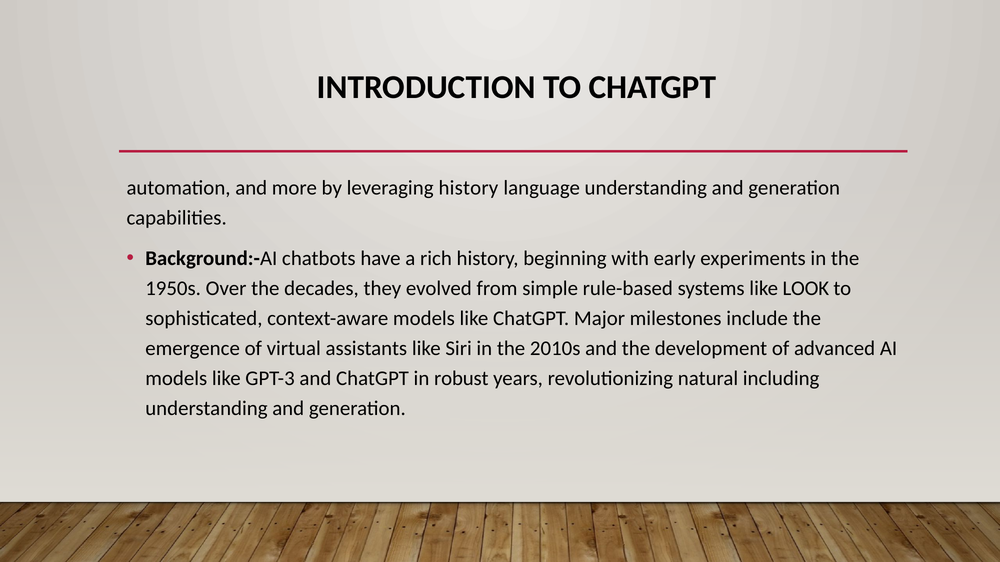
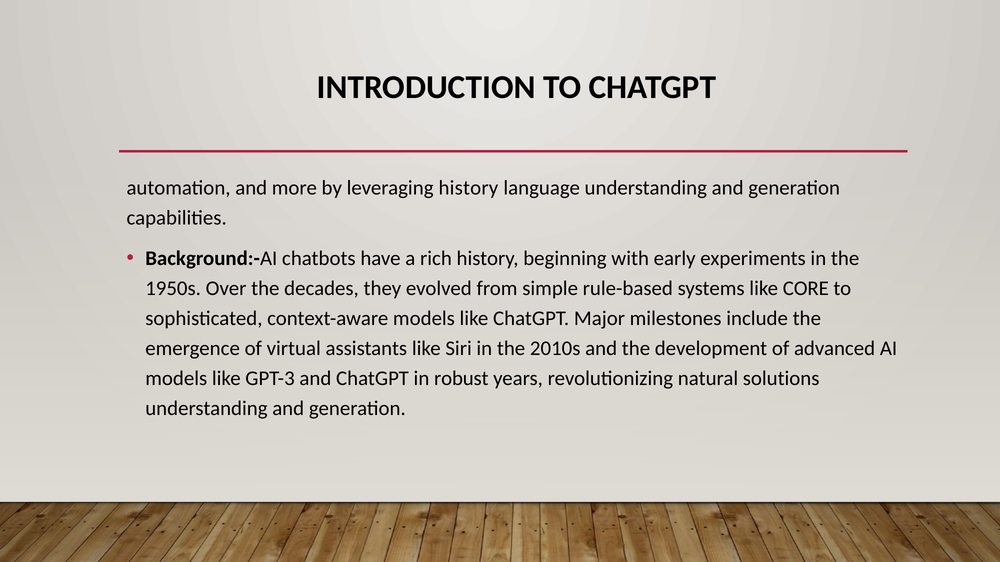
LOOK: LOOK -> CORE (806, 289)
including: including -> solutions (781, 379)
